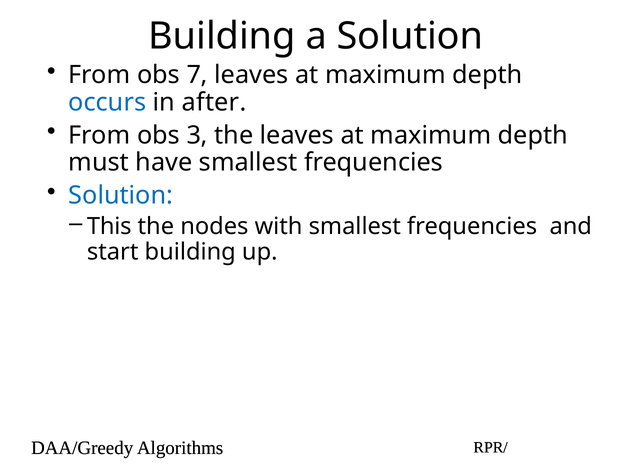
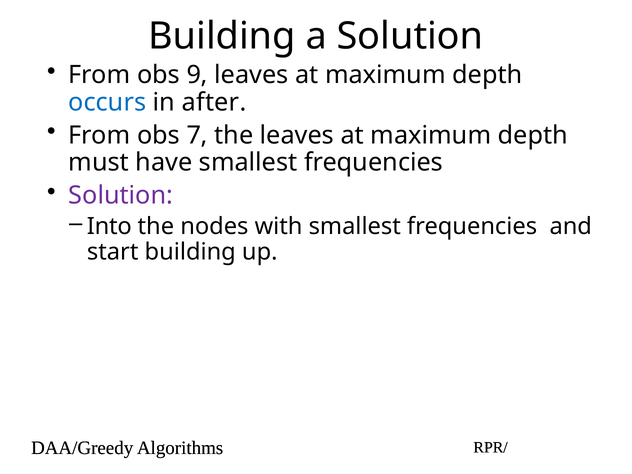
7: 7 -> 9 (197, 75)
3: 3 -> 7 (197, 135)
Solution colour: blue -> purple (121, 195)
This: This -> Into (109, 227)
